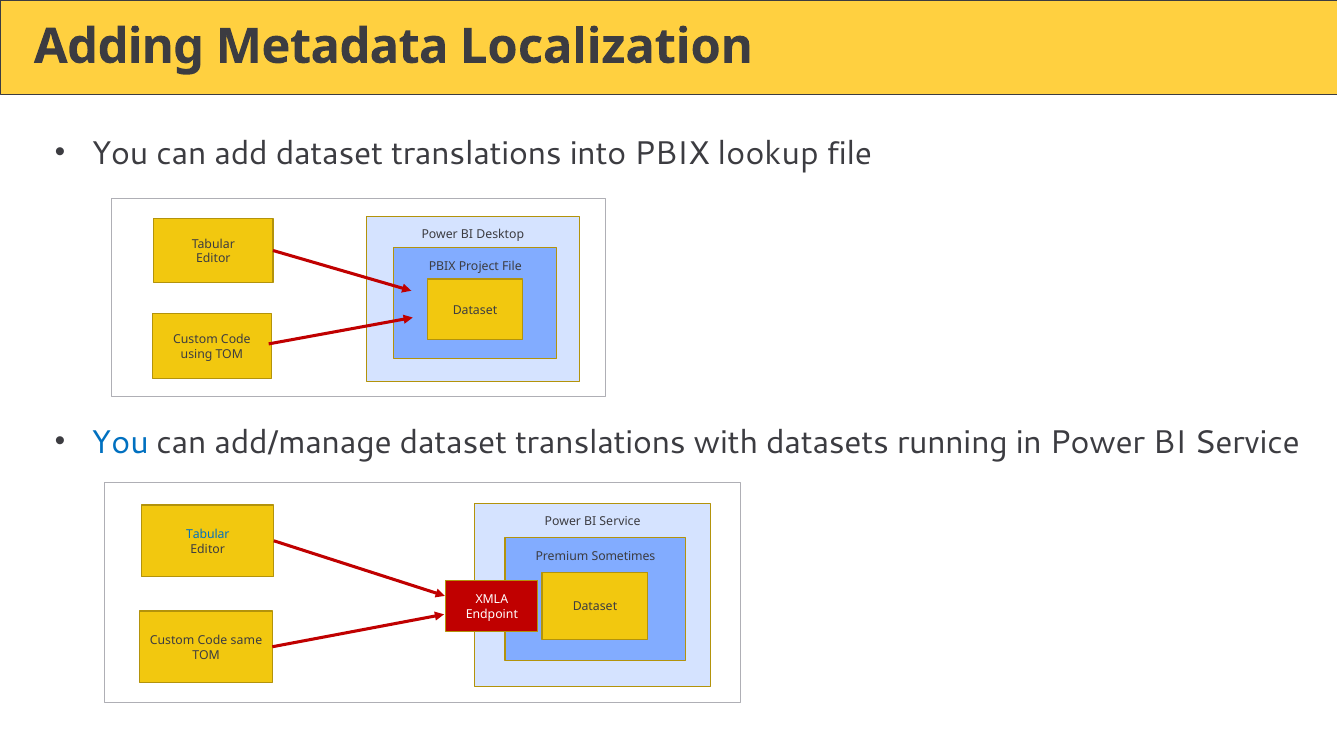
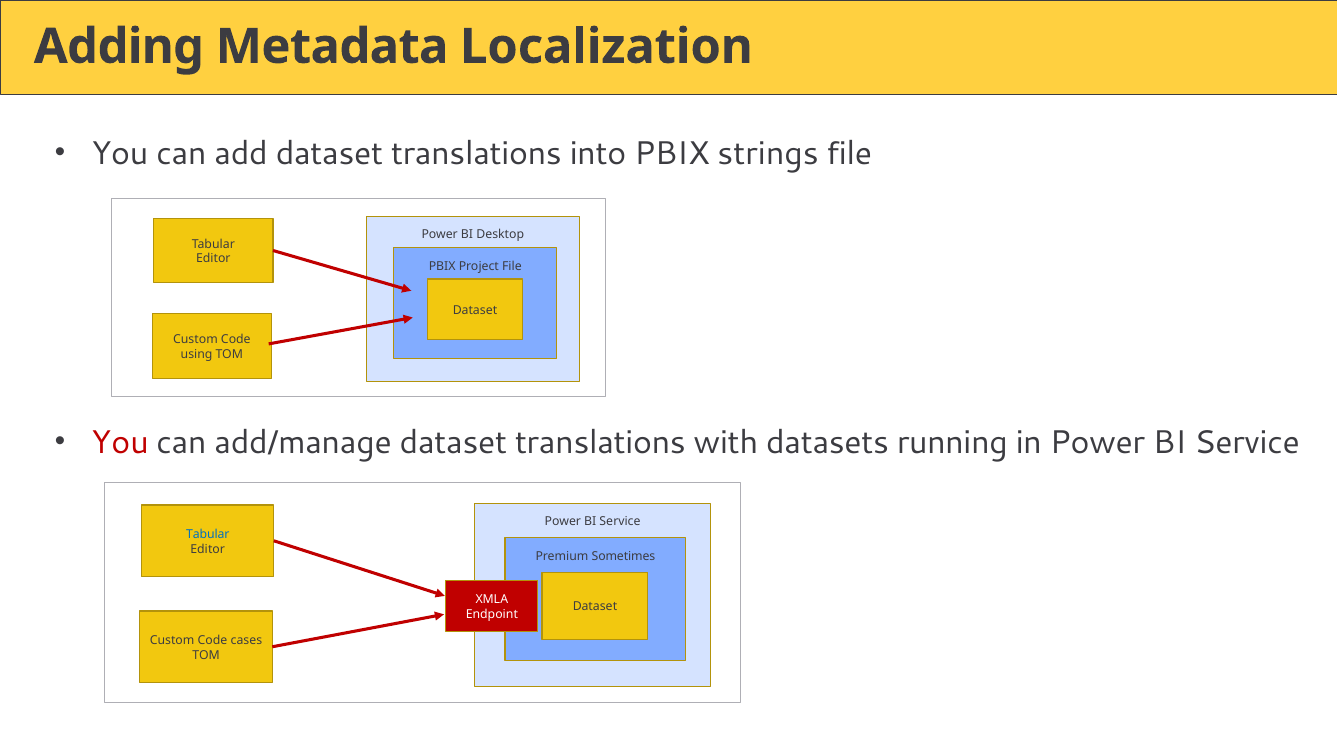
lookup: lookup -> strings (768, 154)
You colour: blue -> red (120, 442)
same: same -> cases (246, 640)
